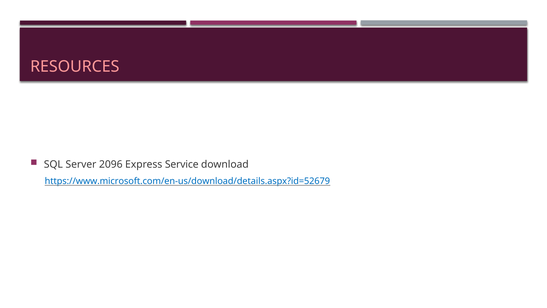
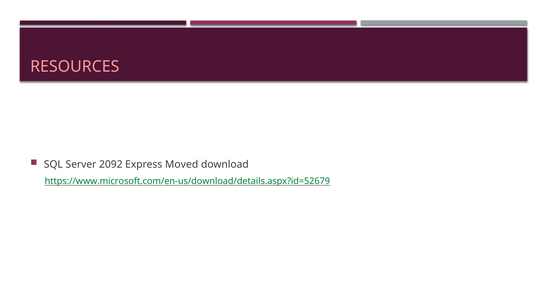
2096: 2096 -> 2092 (111, 164)
Service: Service -> Moved (182, 164)
https://www.microsoft.com/en-us/download/details.aspx?id=52679 colour: blue -> green (187, 181)
